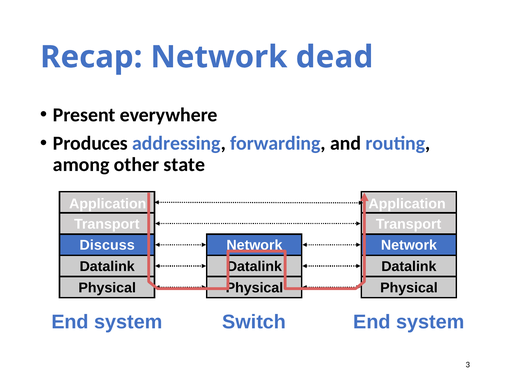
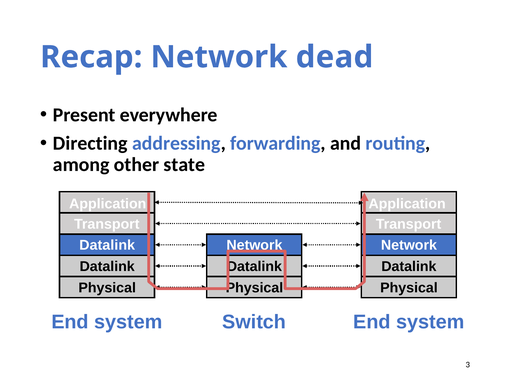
Produces: Produces -> Directing (90, 143)
Discuss: Discuss -> Datalink (107, 246)
